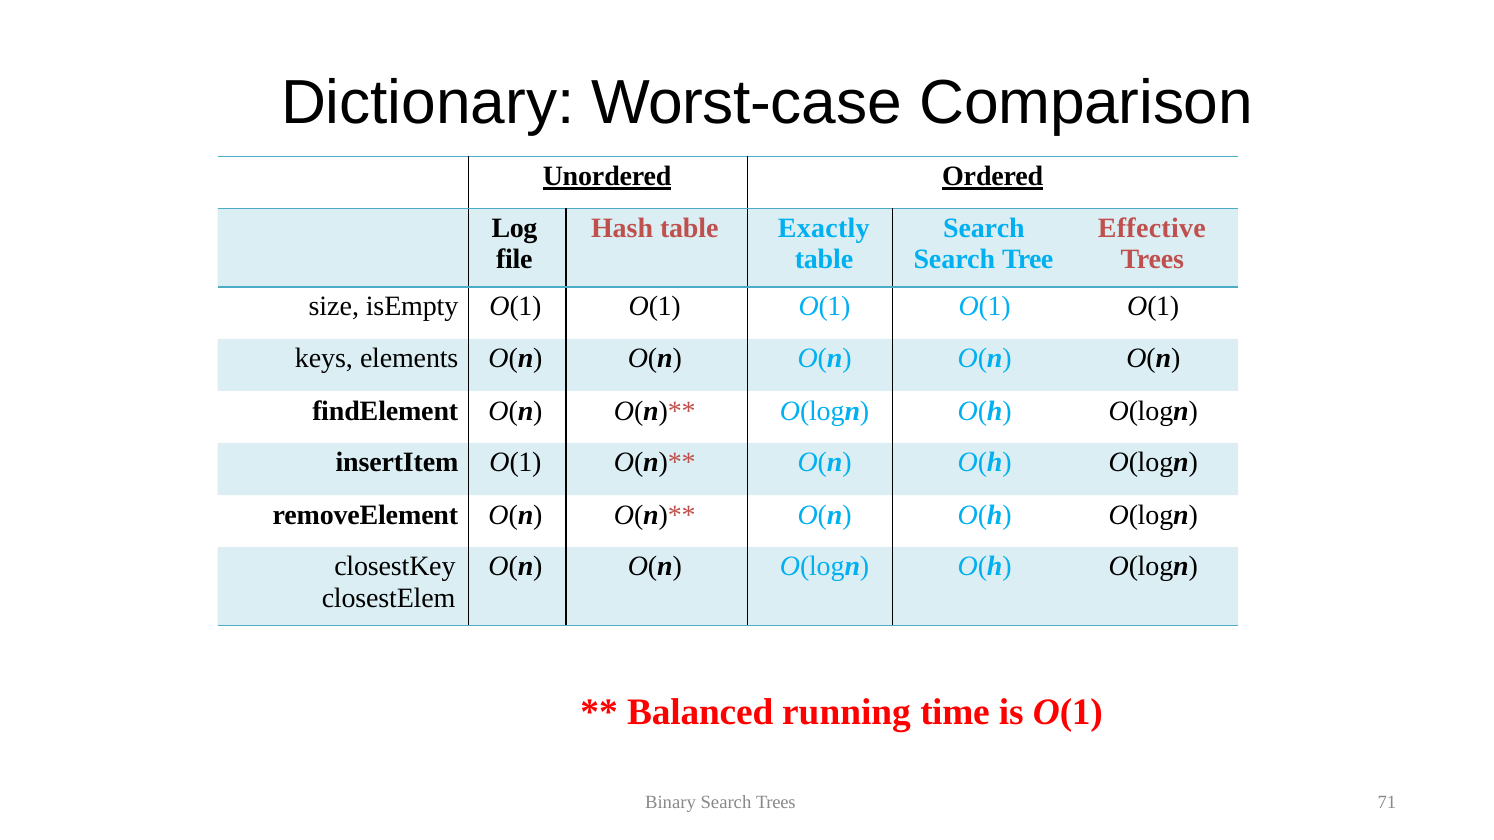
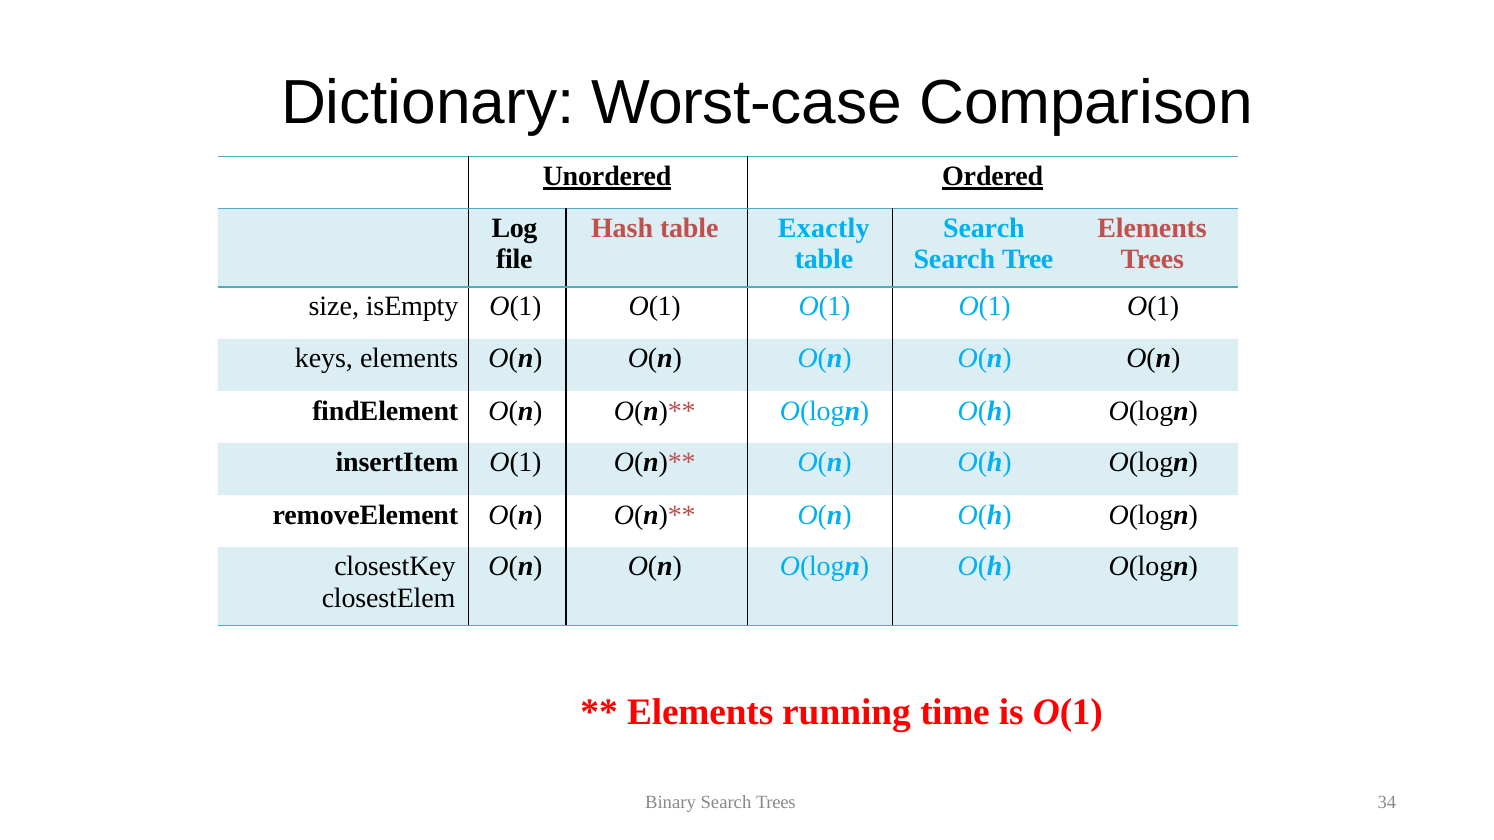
Effective: Effective -> Elements (1152, 228)
Balanced: Balanced -> Elements (700, 713)
71: 71 -> 34 (1387, 802)
